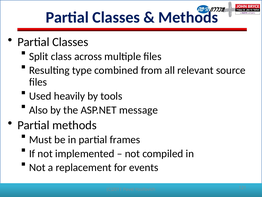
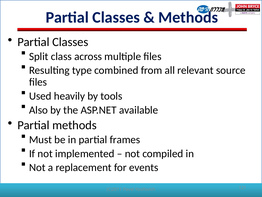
message: message -> available (139, 110)
